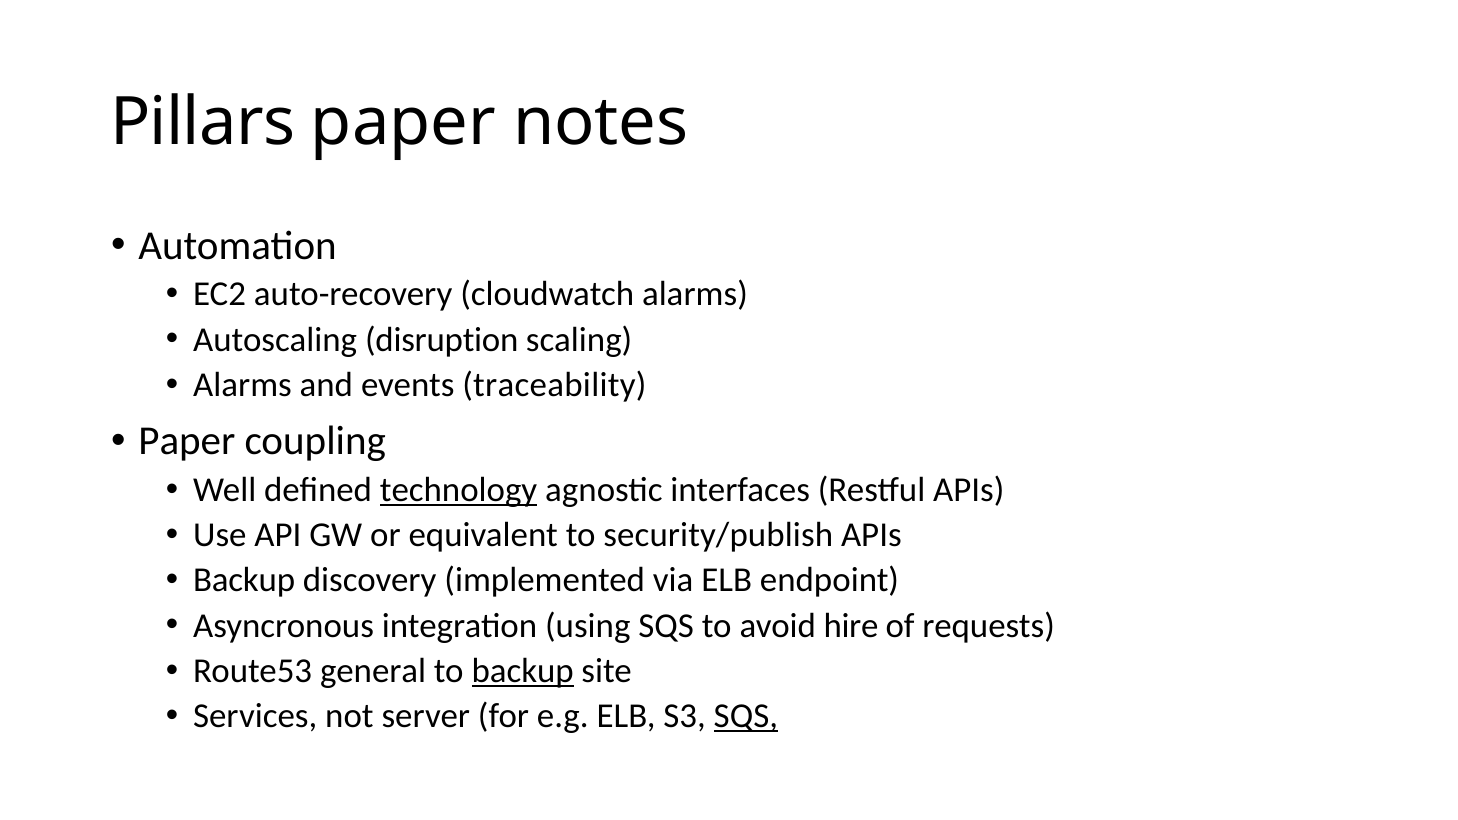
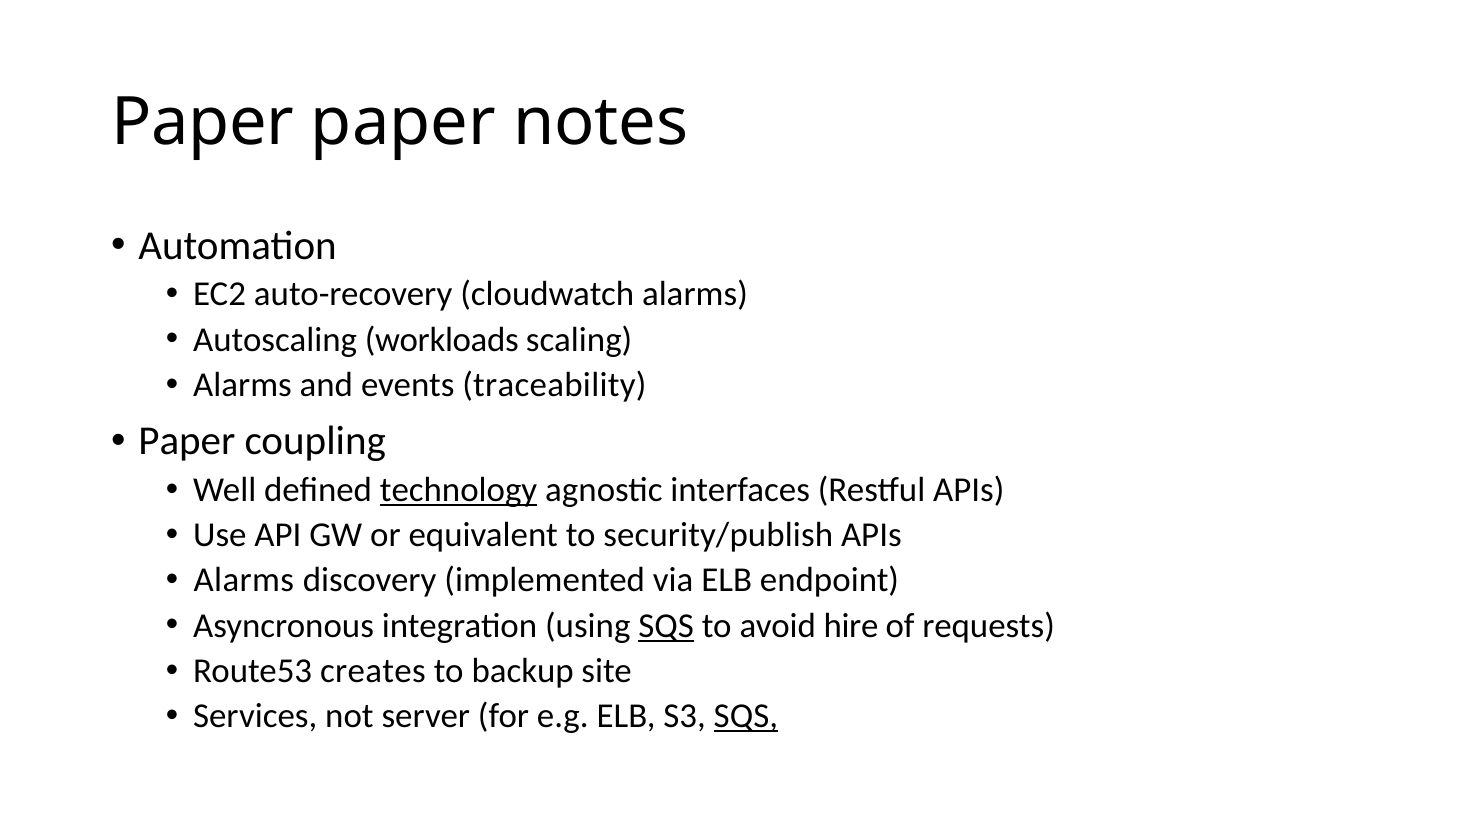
Pillars: Pillars -> Paper (203, 122)
disruption: disruption -> workloads (442, 340)
Backup: Backup -> Alarms (244, 580)
SQS underline: none -> present (666, 626)
general: general -> creates (373, 671)
backup underline: present -> none (523, 671)
